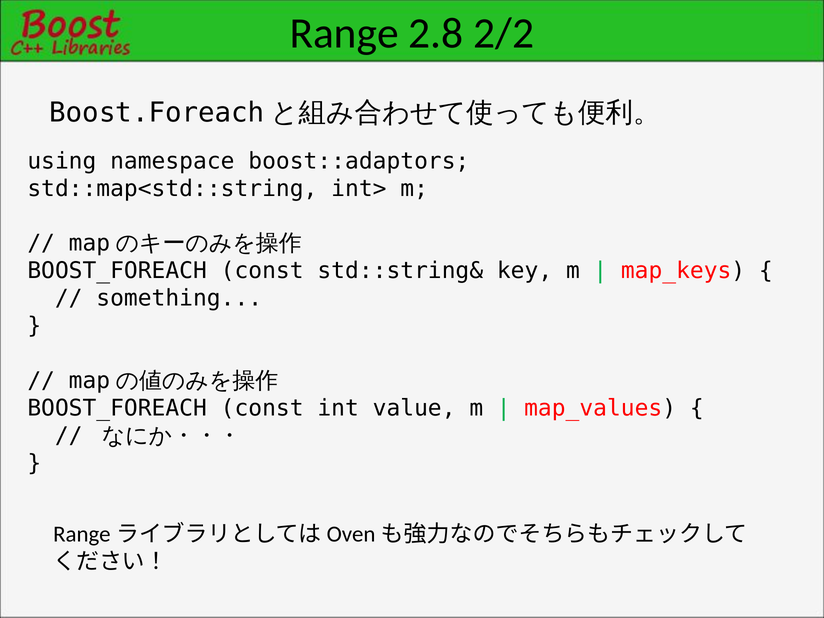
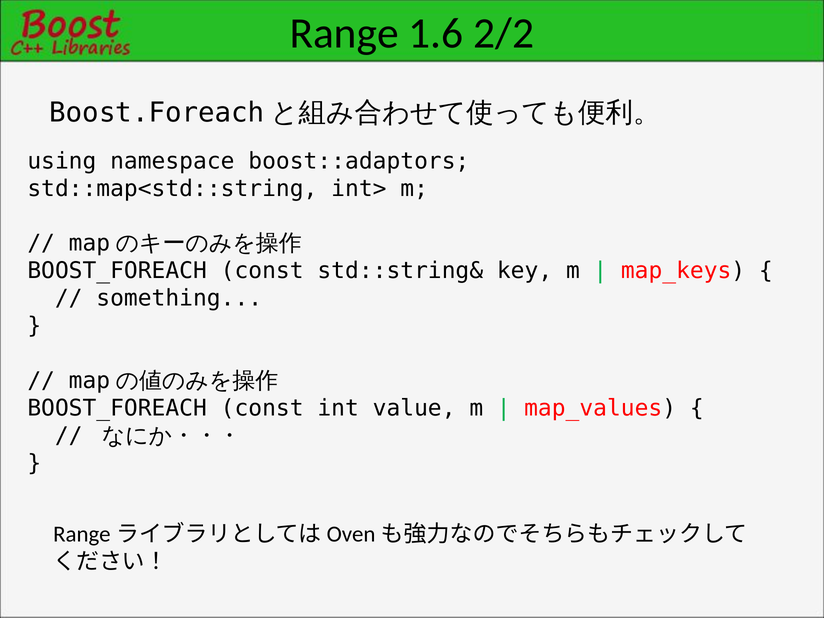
2.8: 2.8 -> 1.6 (436, 33)
